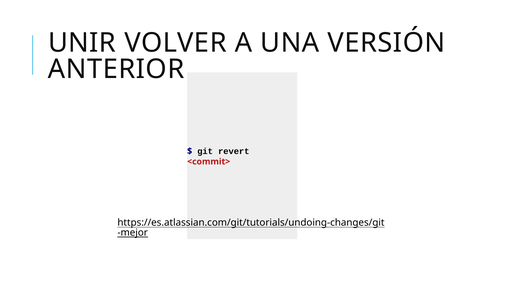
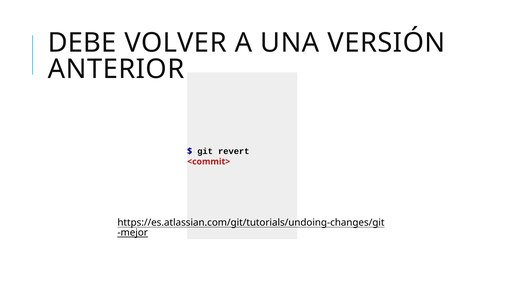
UNIR: UNIR -> DEBE (82, 43)
